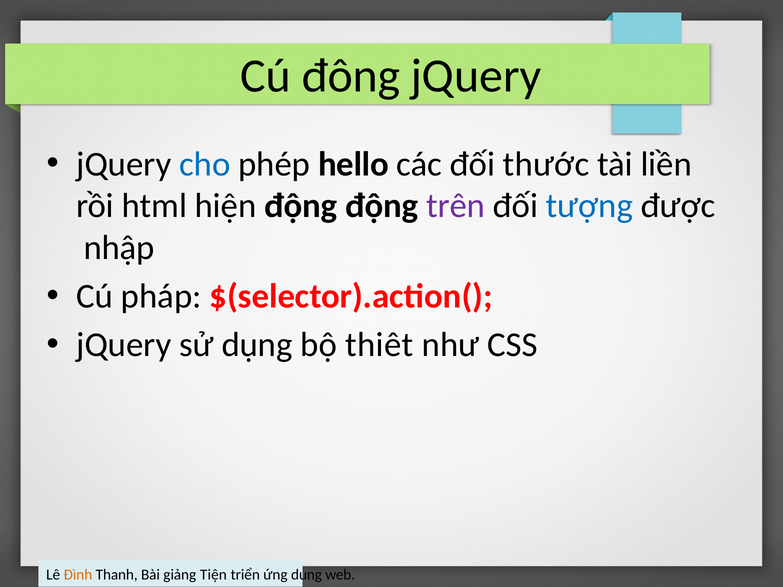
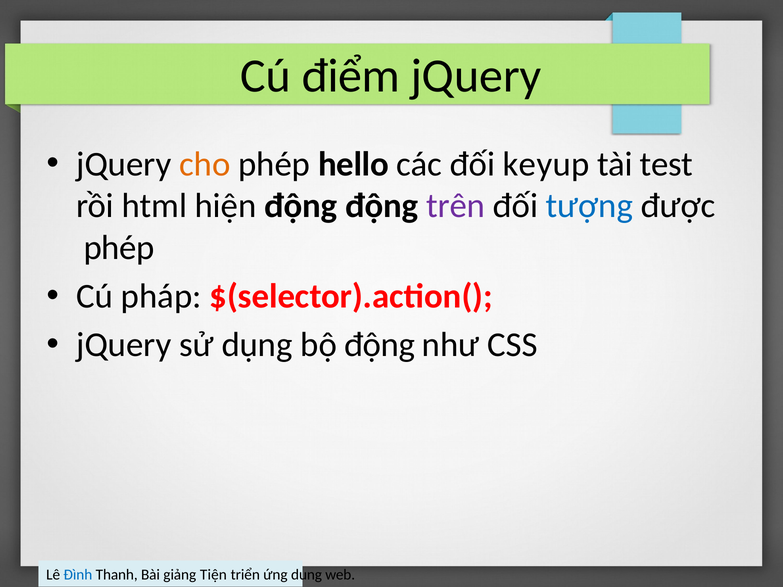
đông: đông -> điểm (351, 76)
cho colour: blue -> orange (205, 164)
thước: thước -> keyup (546, 164)
liền: liền -> test (666, 164)
nhập: nhập -> phép (119, 248)
bộ thiêt: thiêt -> động (380, 345)
Đình colour: orange -> blue (78, 575)
